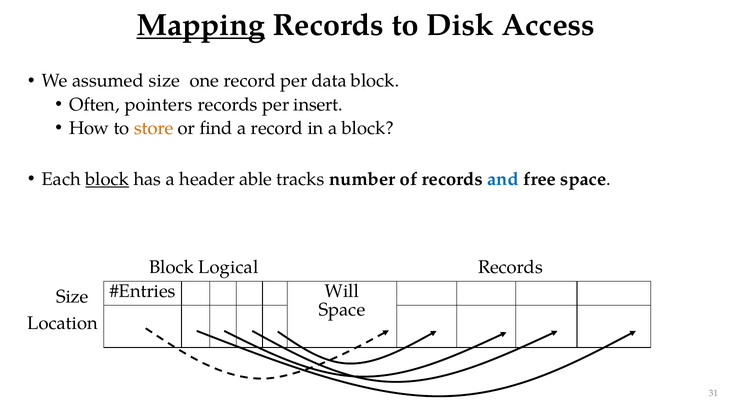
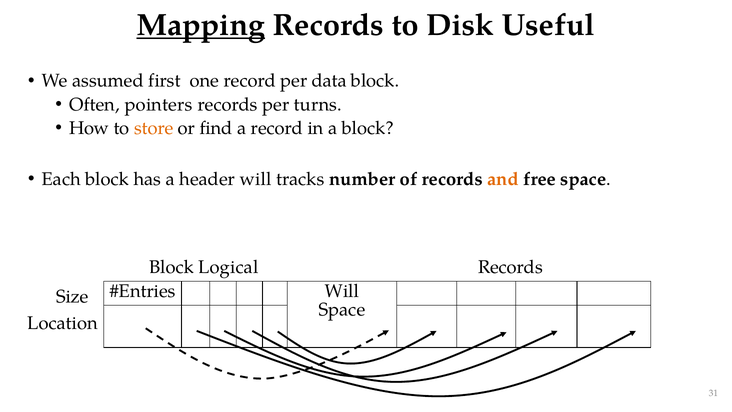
Access: Access -> Useful (548, 25)
assumed size: size -> first (165, 81)
insert: insert -> turns (318, 104)
block underline: present -> none (107, 179)
header able: able -> will (256, 179)
and colour: blue -> orange (503, 179)
